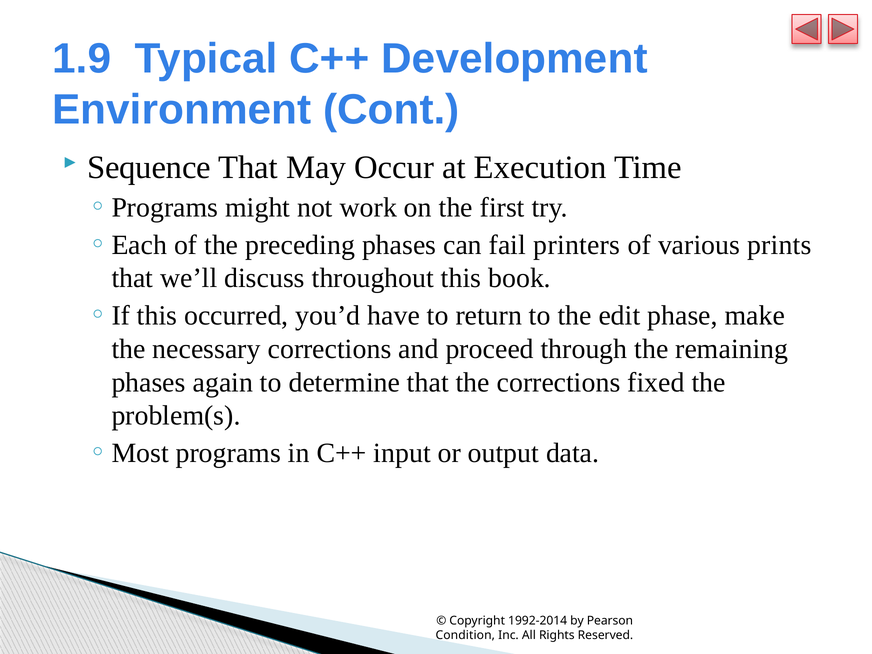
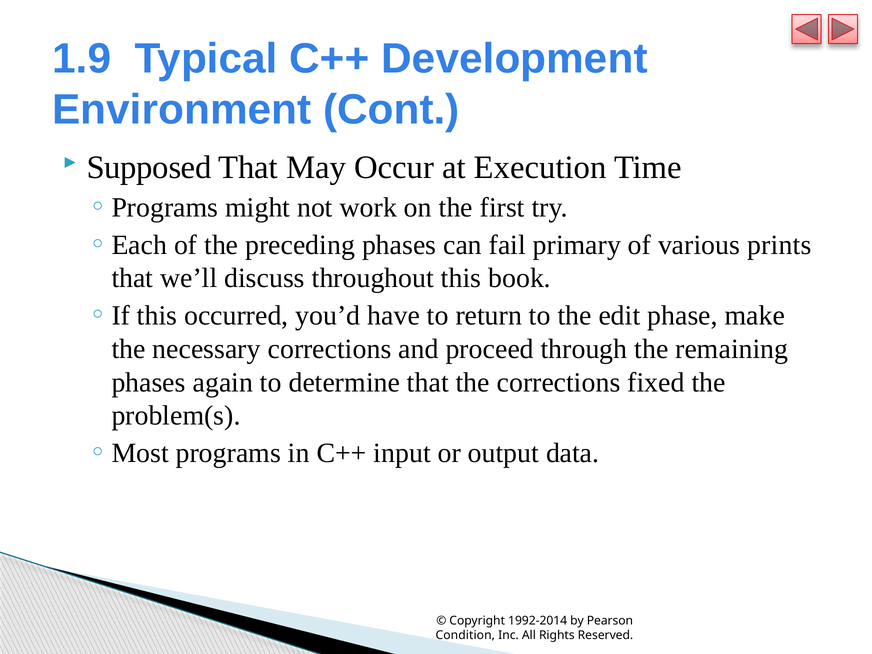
Sequence: Sequence -> Supposed (149, 168)
printers: printers -> primary (577, 245)
